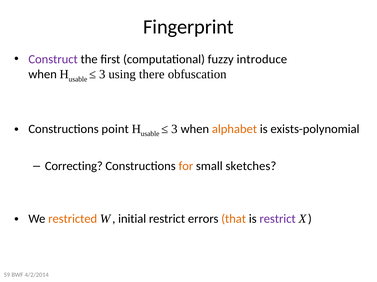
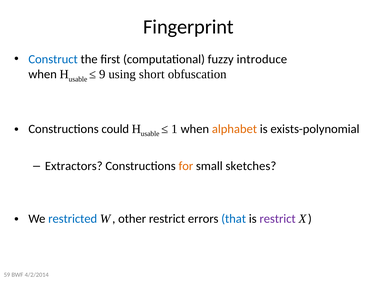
Construct colour: purple -> blue (53, 59)
3: 3 -> 9 (102, 74)
there: there -> short (152, 74)
point: point -> could (115, 129)
3: 3 -> 1 (174, 129)
Correcting: Correcting -> Extractors (74, 167)
restricted colour: orange -> blue (73, 219)
initial: initial -> other (132, 219)
that colour: orange -> blue (234, 219)
